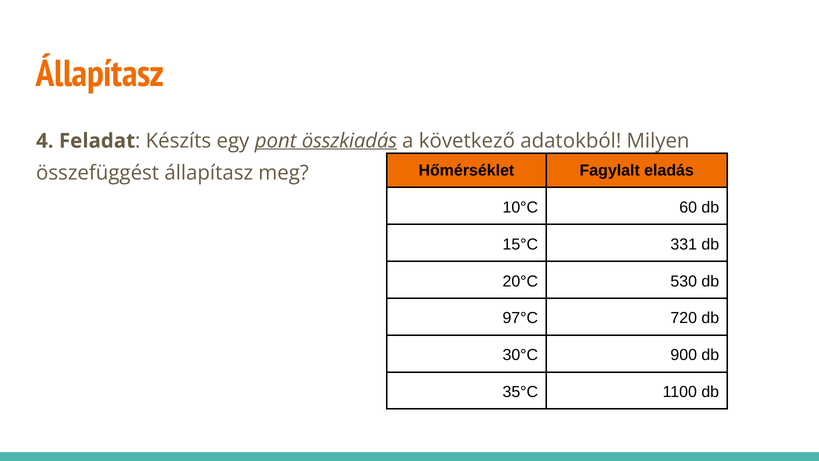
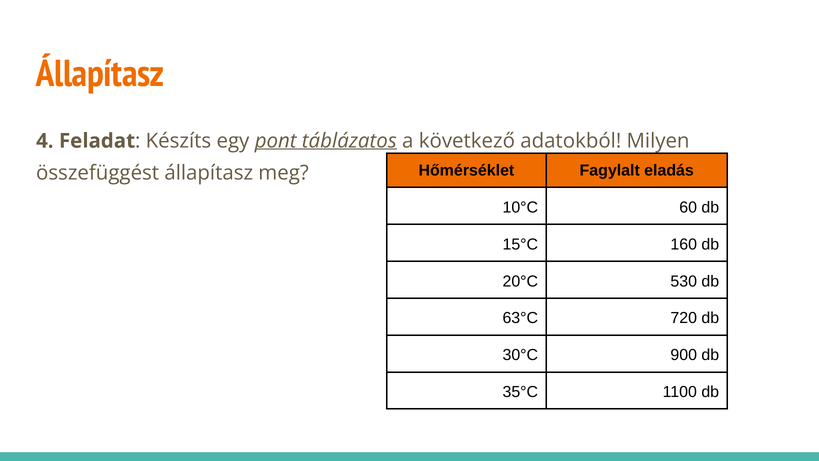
összkiadás: összkiadás -> táblázatos (349, 141)
331: 331 -> 160 (684, 244)
97°C: 97°C -> 63°C (520, 318)
